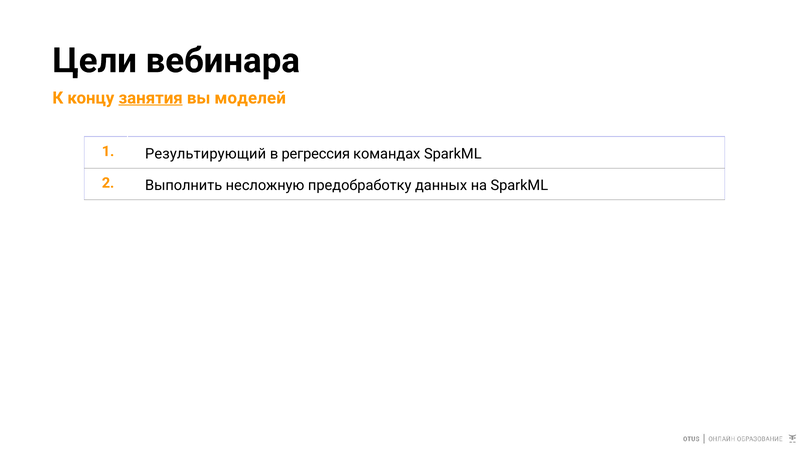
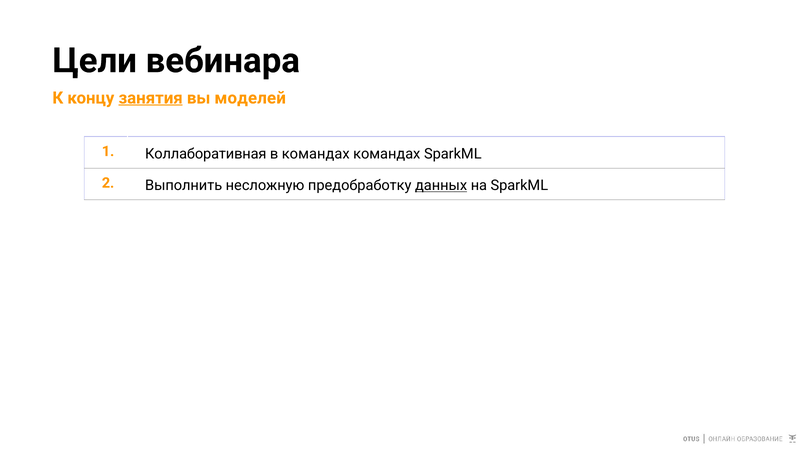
Результирующий: Результирующий -> Коллаборативная (206, 154)
в регрессия: регрессия -> командах (316, 154)
данных underline: none -> present (441, 185)
